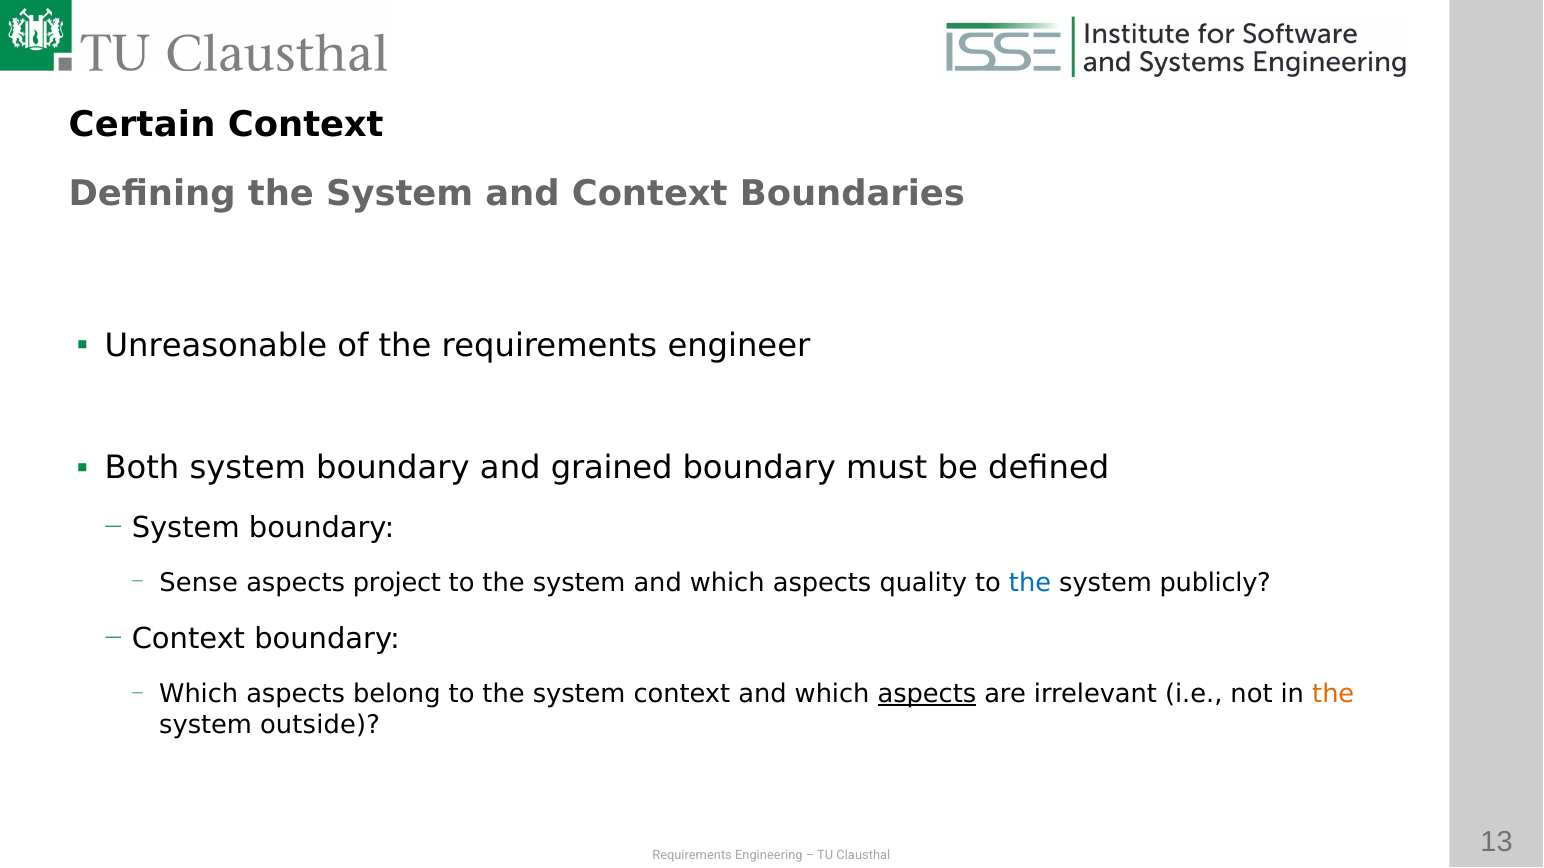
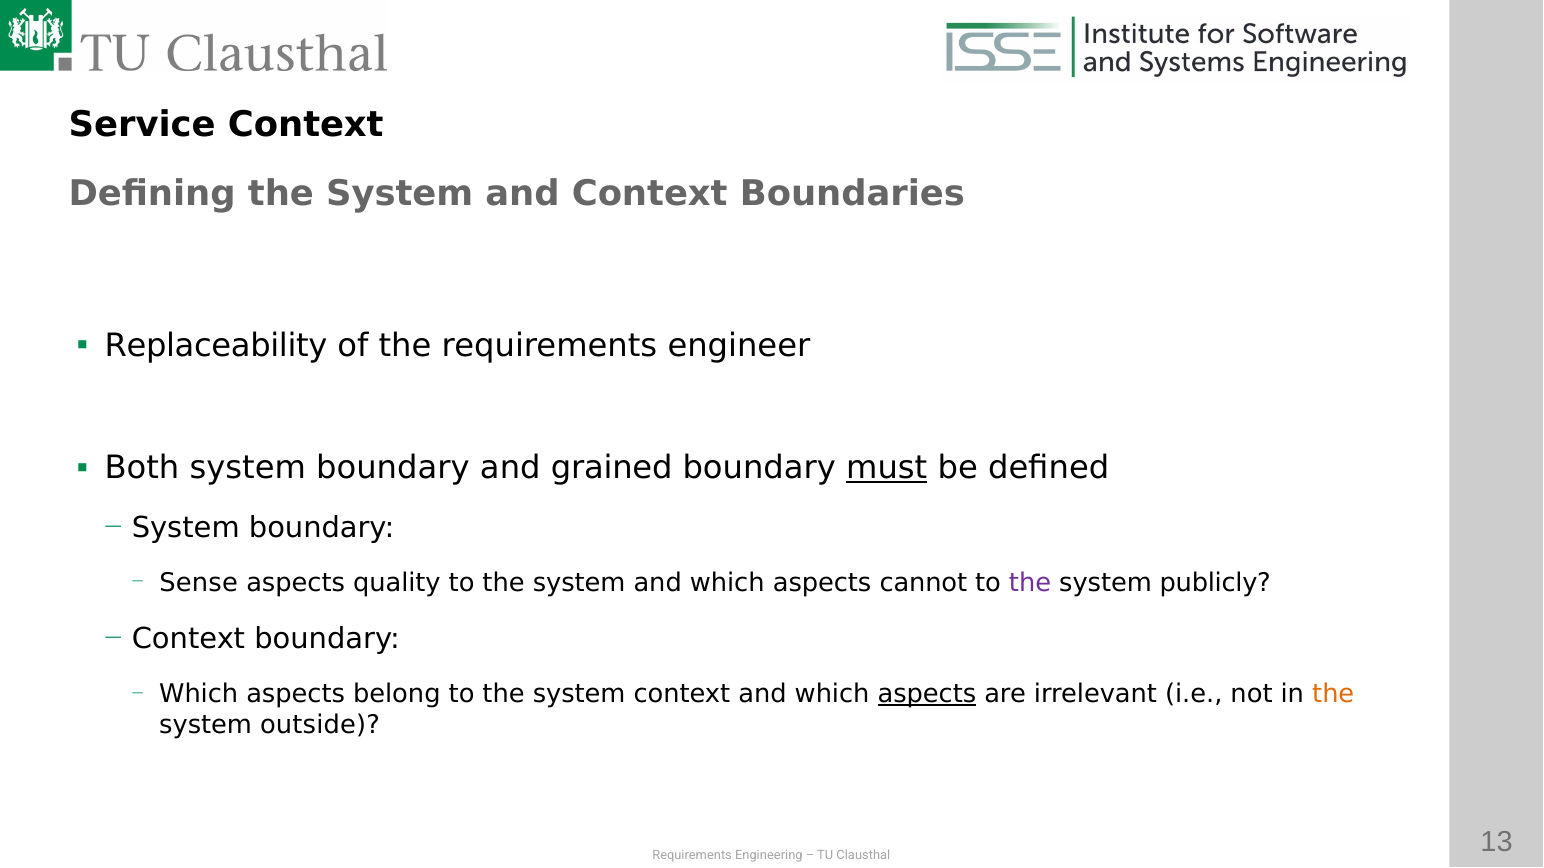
Certain: Certain -> Service (142, 125)
Unreasonable: Unreasonable -> Replaceability (216, 346)
must underline: none -> present (887, 469)
project: project -> quality (397, 583)
quality: quality -> cannot (923, 583)
the colour: blue -> purple (1030, 583)
